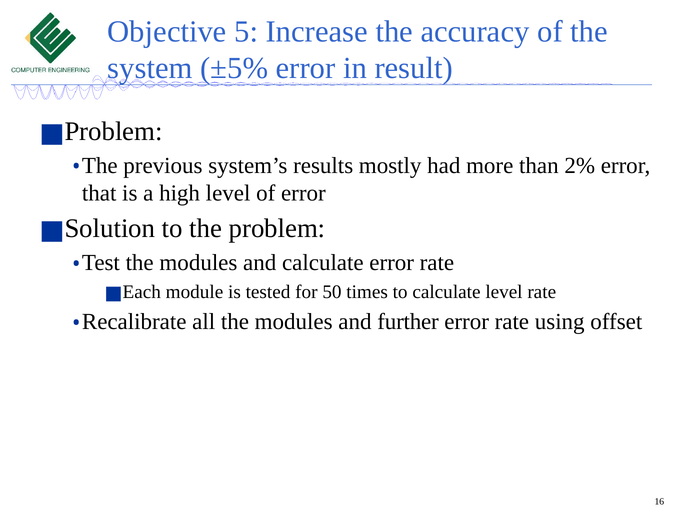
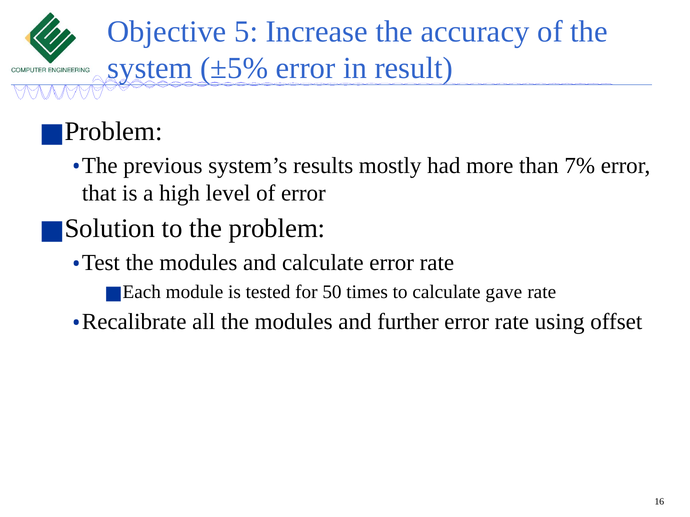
2%: 2% -> 7% (580, 166)
calculate level: level -> gave (504, 292)
